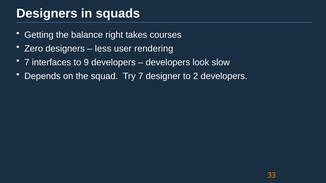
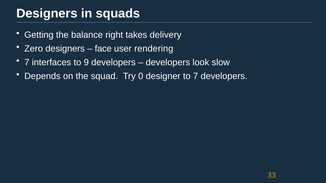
courses: courses -> delivery (166, 35)
less: less -> face (103, 49)
Try 7: 7 -> 0 (141, 76)
to 2: 2 -> 7 (196, 76)
